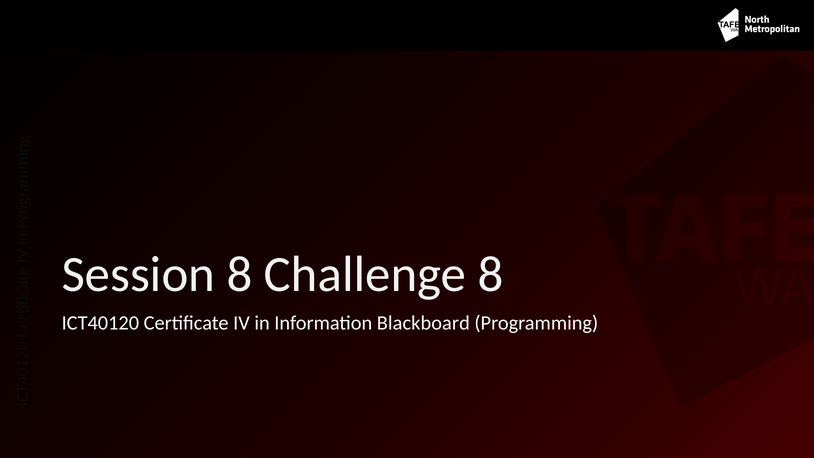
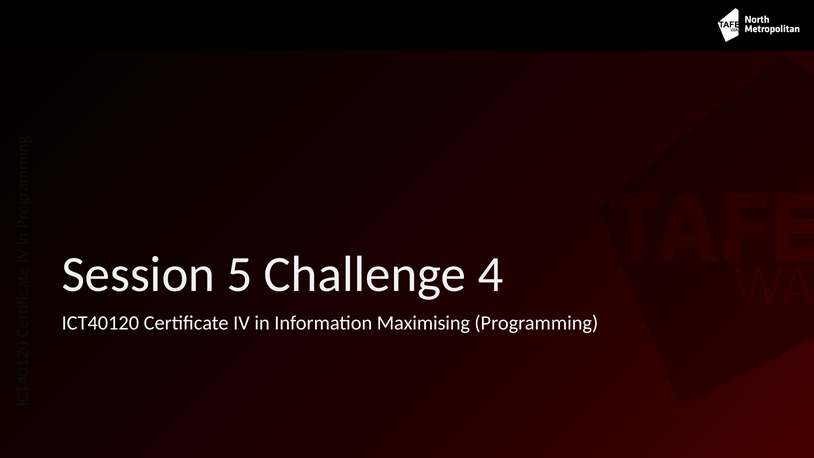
Session 8: 8 -> 5 (239, 275)
Challenge 8: 8 -> 4 (490, 275)
Blackboard: Blackboard -> Maximising (423, 323)
